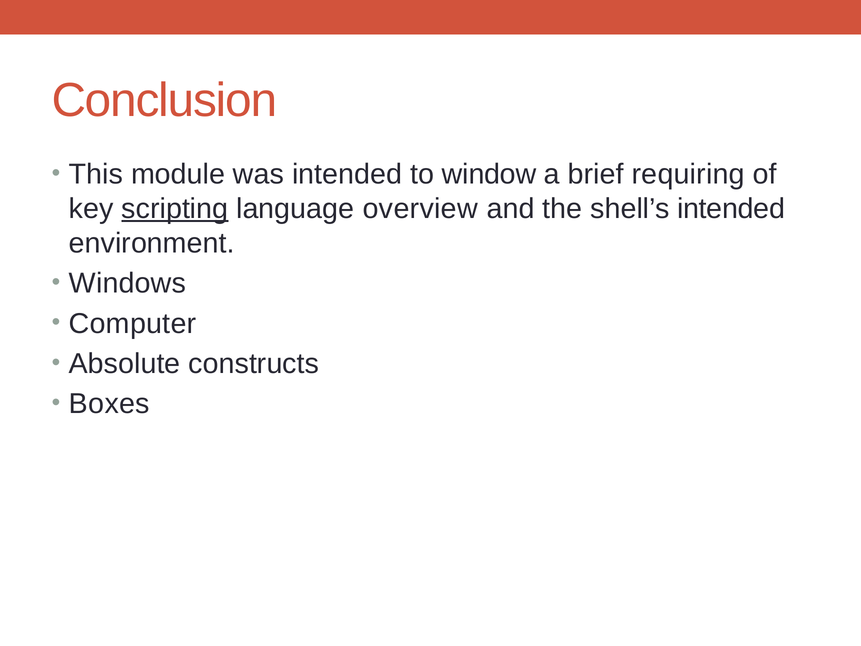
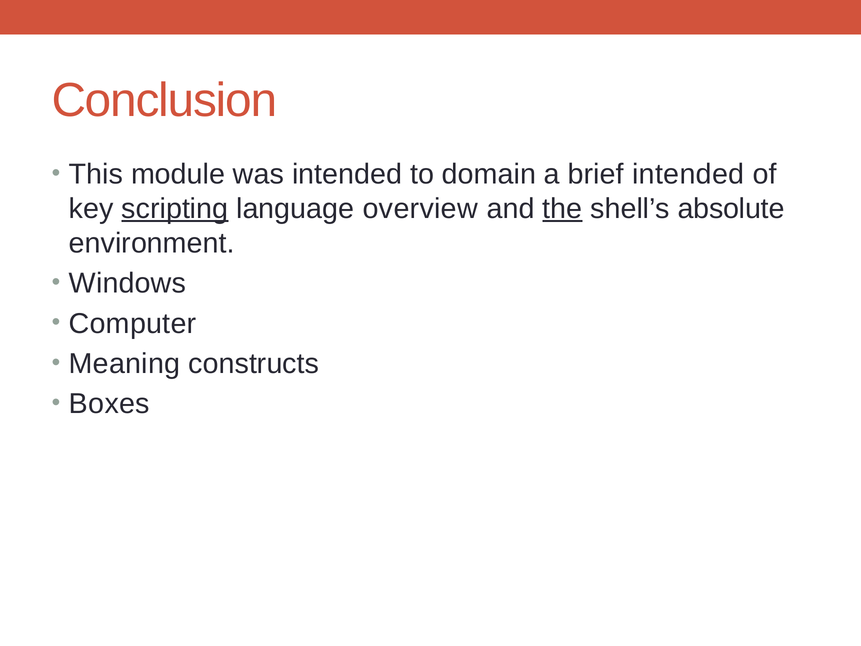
window: window -> domain (489, 174)
brief requiring: requiring -> intended (688, 174)
the underline: none -> present (562, 209)
shell’s intended: intended -> absolute (731, 209)
Absolute: Absolute -> Meaning (125, 364)
